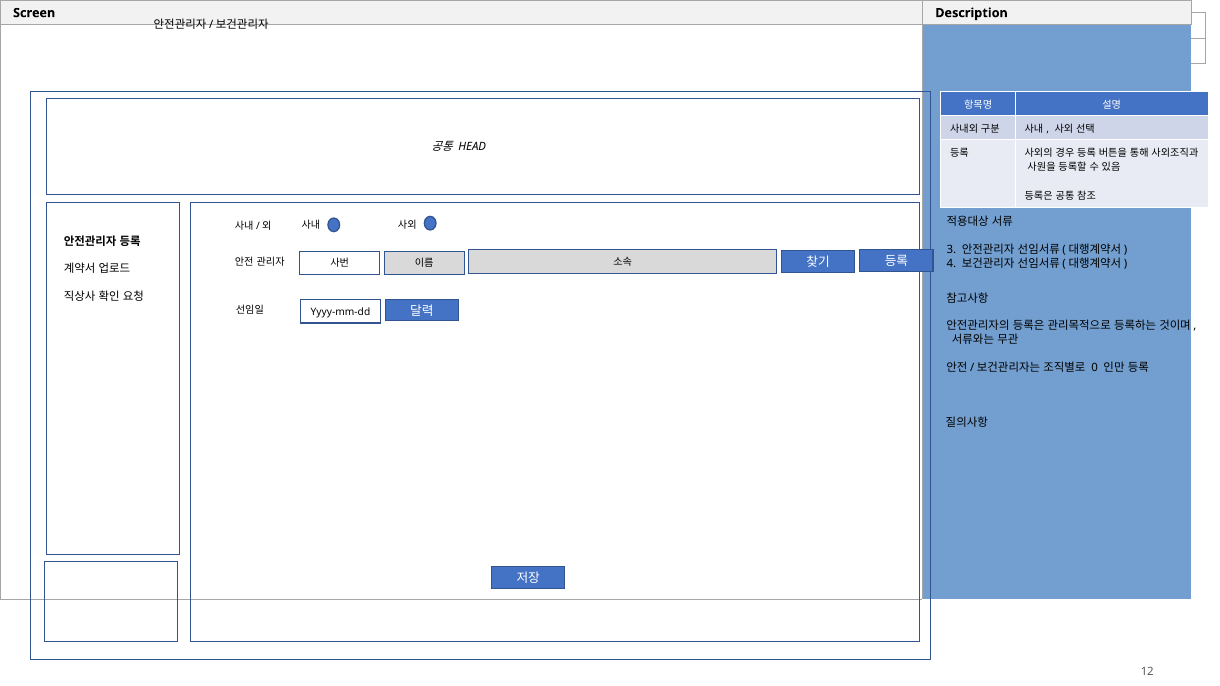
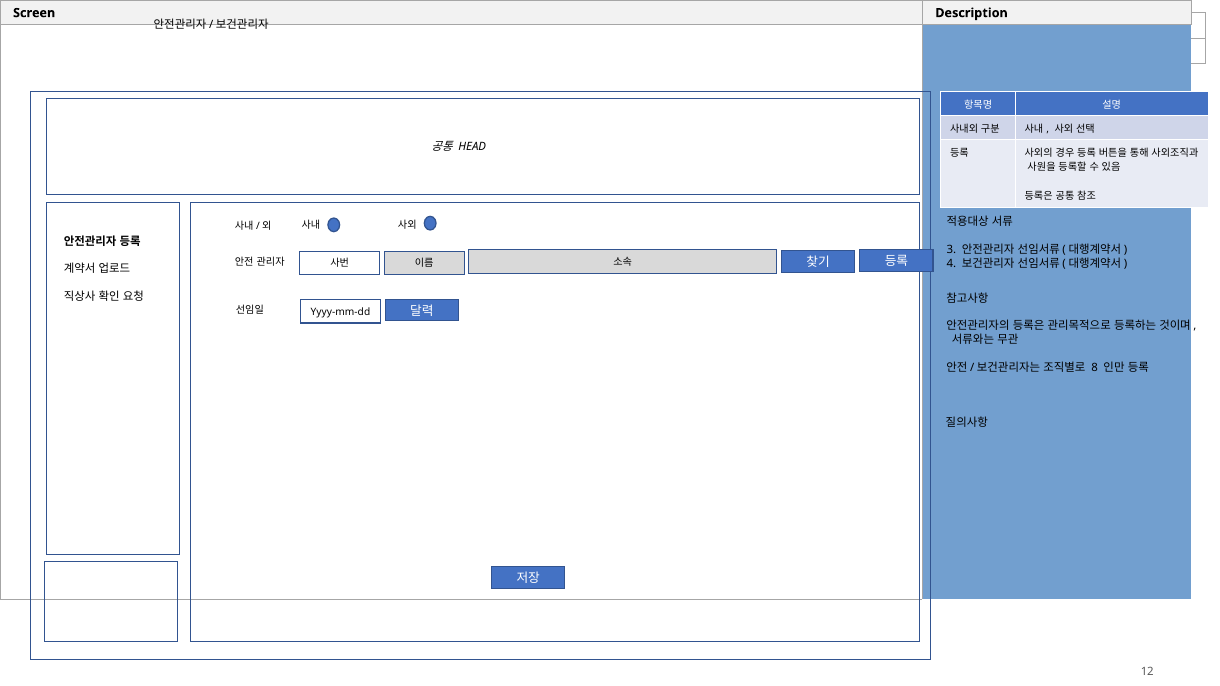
0: 0 -> 8 (1095, 367)
